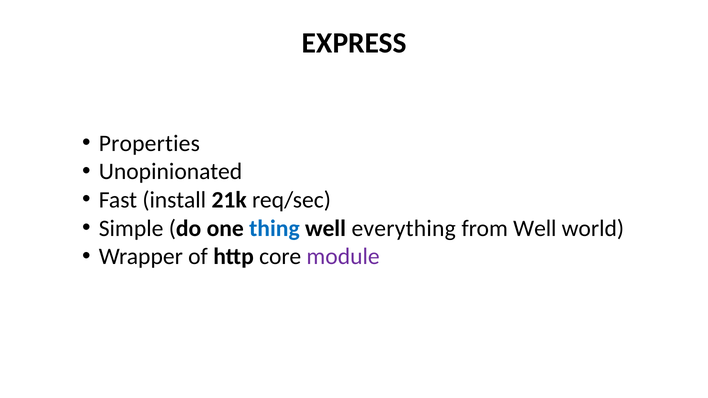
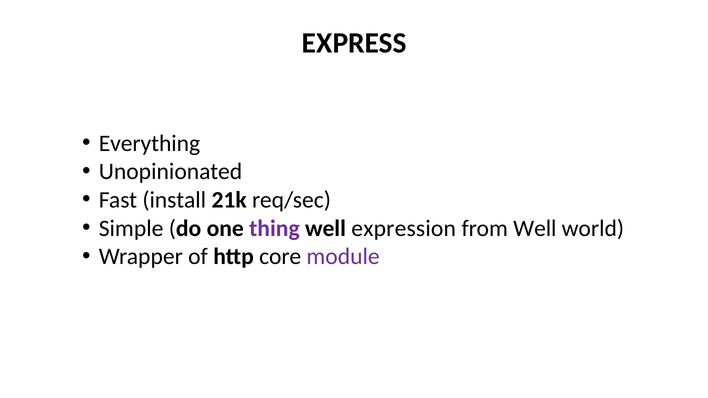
Properties: Properties -> Everything (149, 143)
thing colour: blue -> purple (274, 228)
everything: everything -> expression (404, 228)
